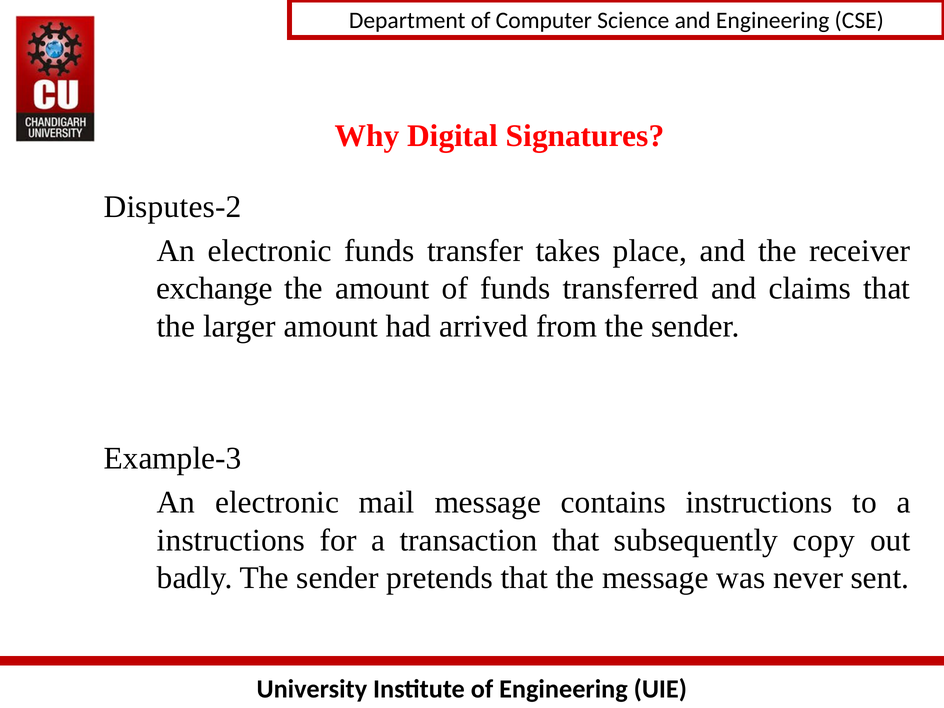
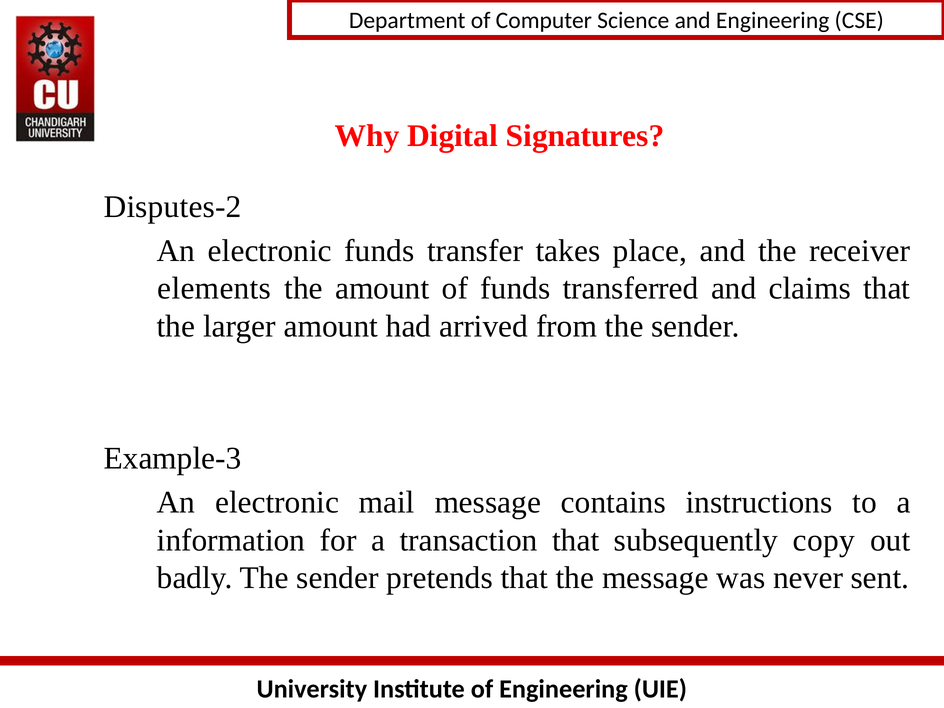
exchange: exchange -> elements (214, 288)
instructions: instructions -> information (231, 540)
